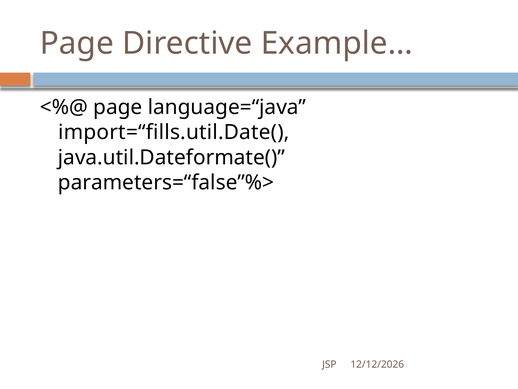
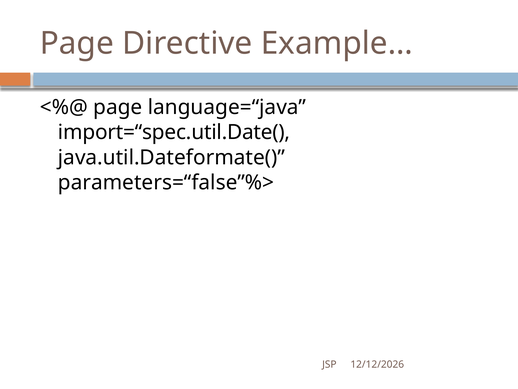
import=“fills.util.Date(: import=“fills.util.Date( -> import=“spec.util.Date( (174, 132)
